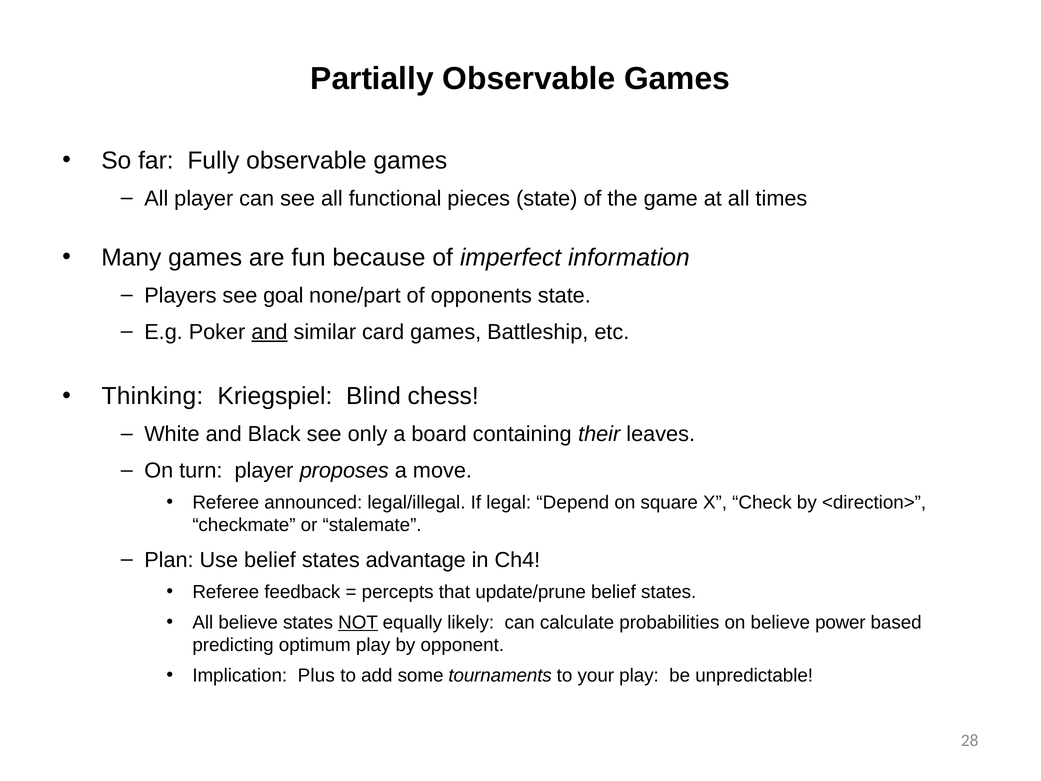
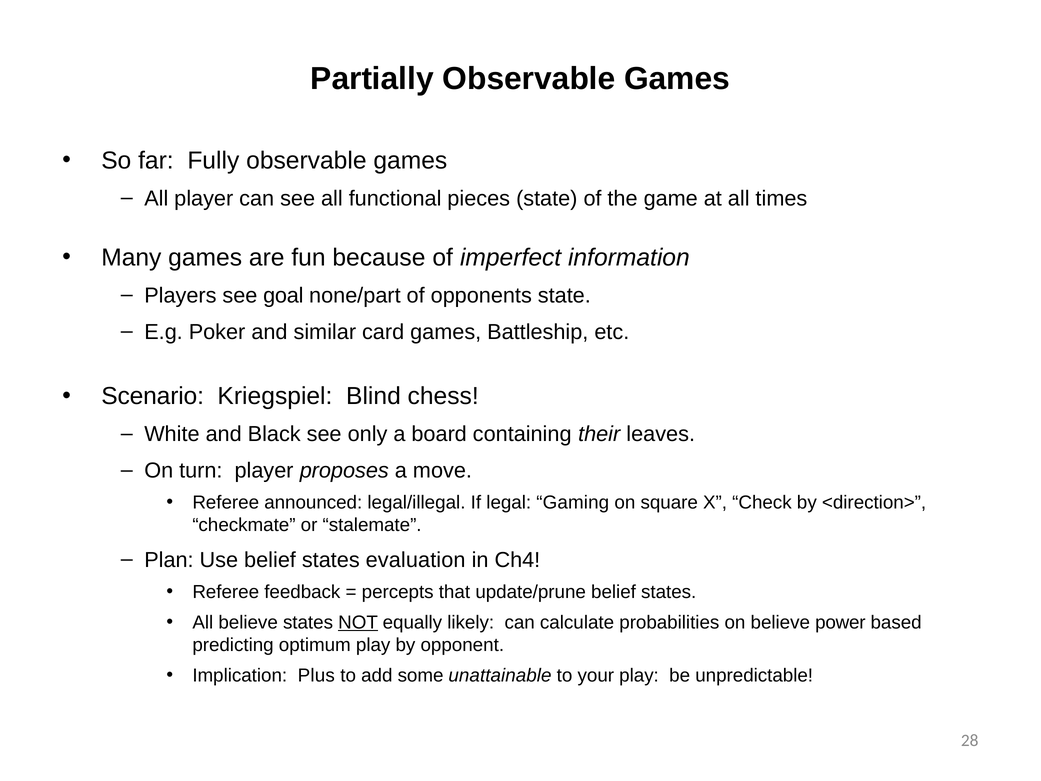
and underline: present -> none (269, 332)
Thinking: Thinking -> Scenario (153, 396)
Depend: Depend -> Gaming (573, 502)
advantage: advantage -> evaluation (416, 560)
tournaments: tournaments -> unattainable (500, 675)
